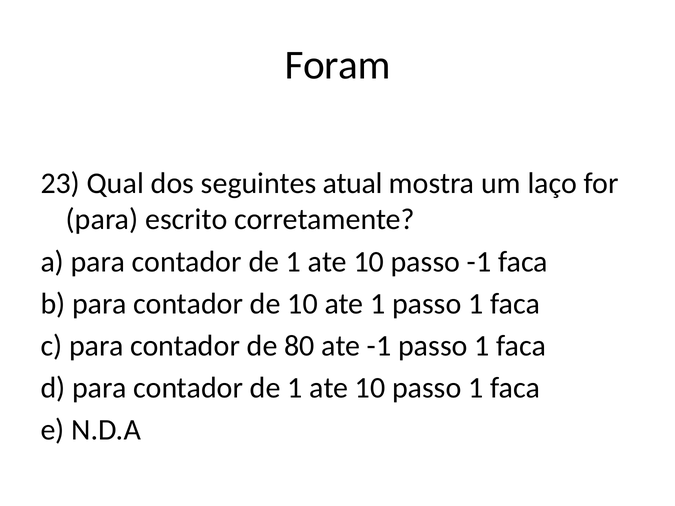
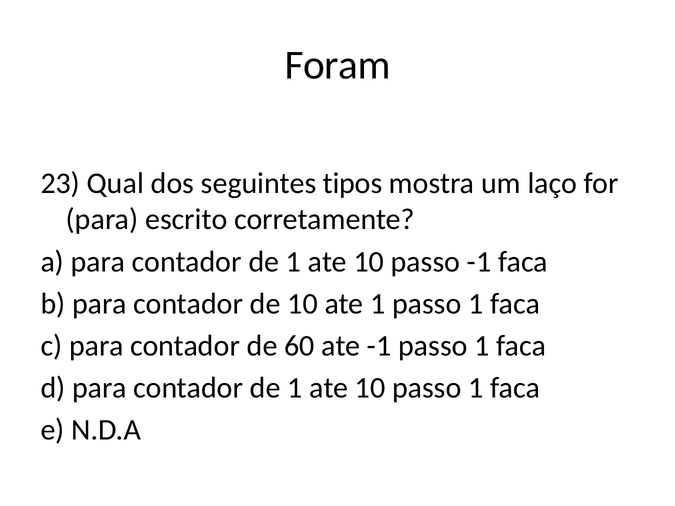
atual: atual -> tipos (353, 184)
80: 80 -> 60 (299, 346)
